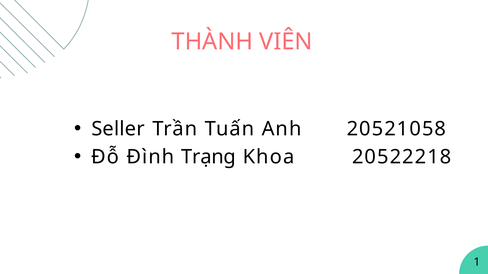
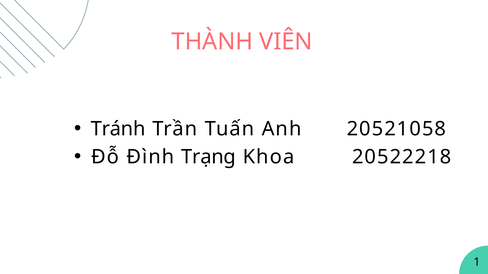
Seller: Seller -> Tránh (118, 129)
